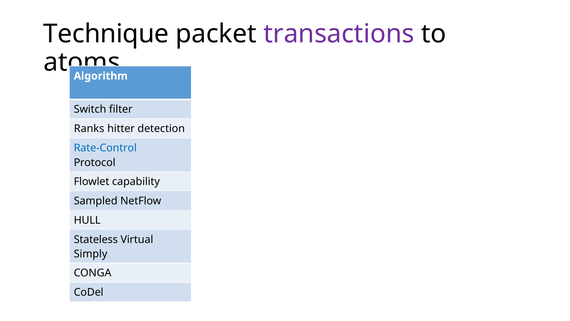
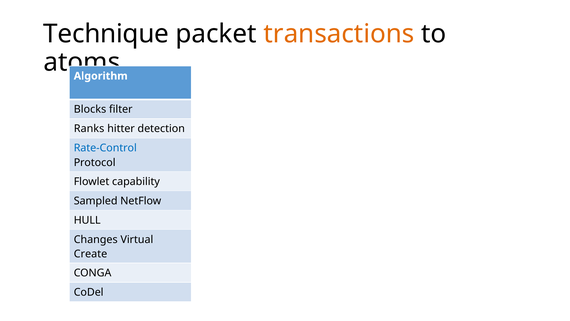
transactions colour: purple -> orange (339, 34)
Switch: Switch -> Blocks (90, 109)
Stateless: Stateless -> Changes (96, 239)
Simply: Simply -> Create (90, 254)
